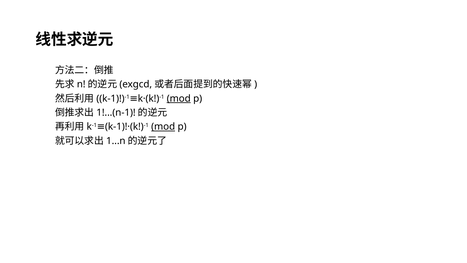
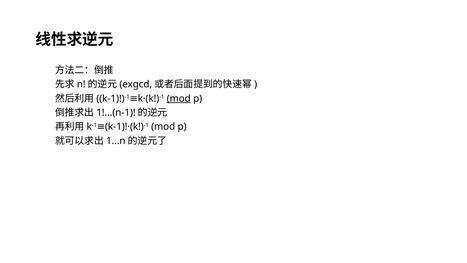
mod underline: present -> none (163, 127)
